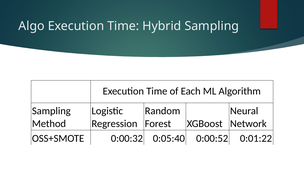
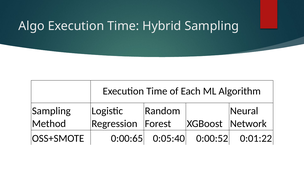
0:00:32: 0:00:32 -> 0:00:65 (127, 138)
